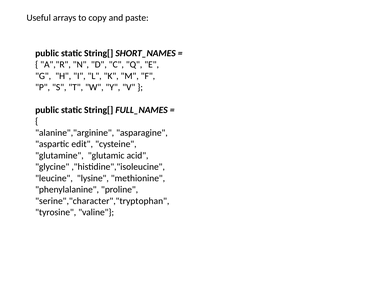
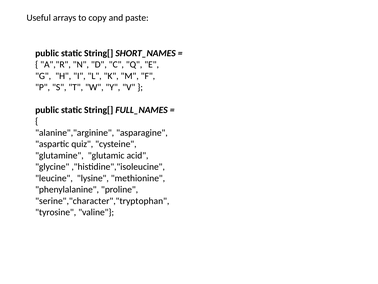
edit: edit -> quiz (82, 144)
